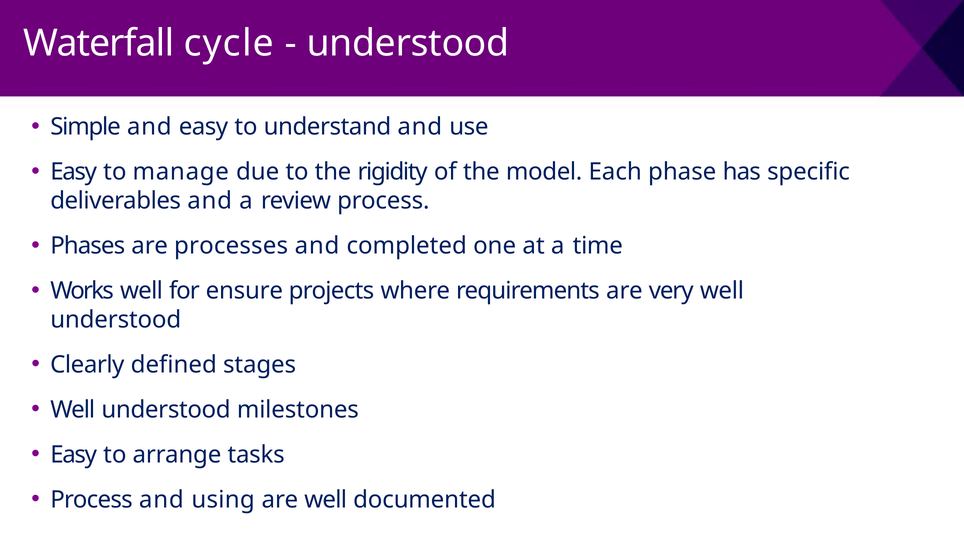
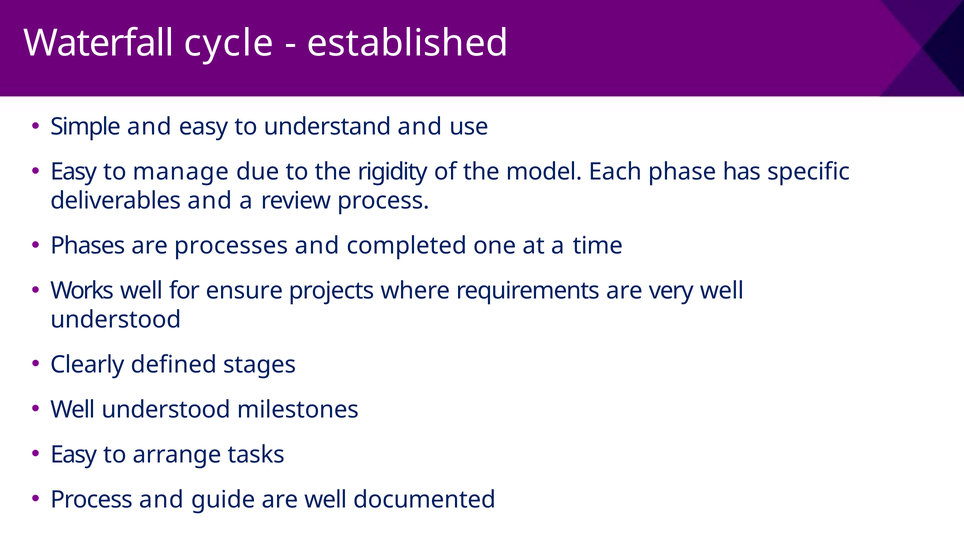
understood: understood -> established (408, 44)
using: using -> guide (223, 500)
